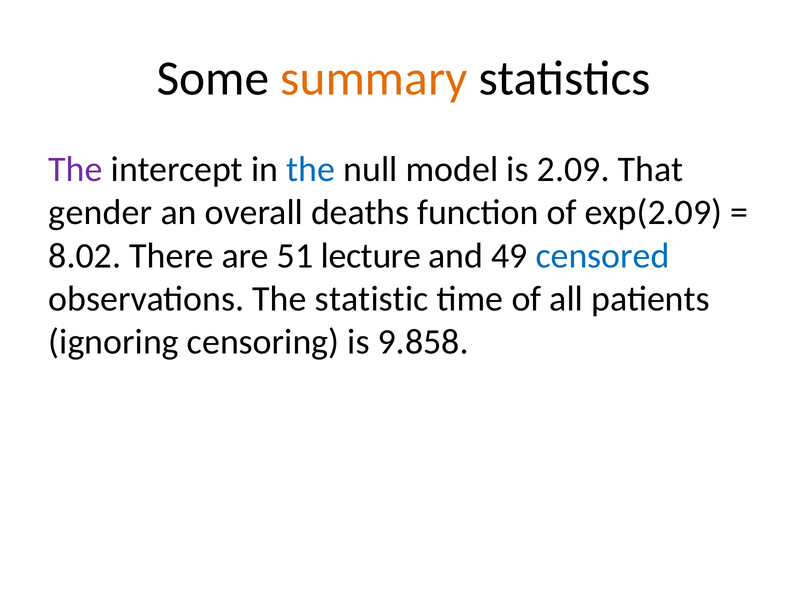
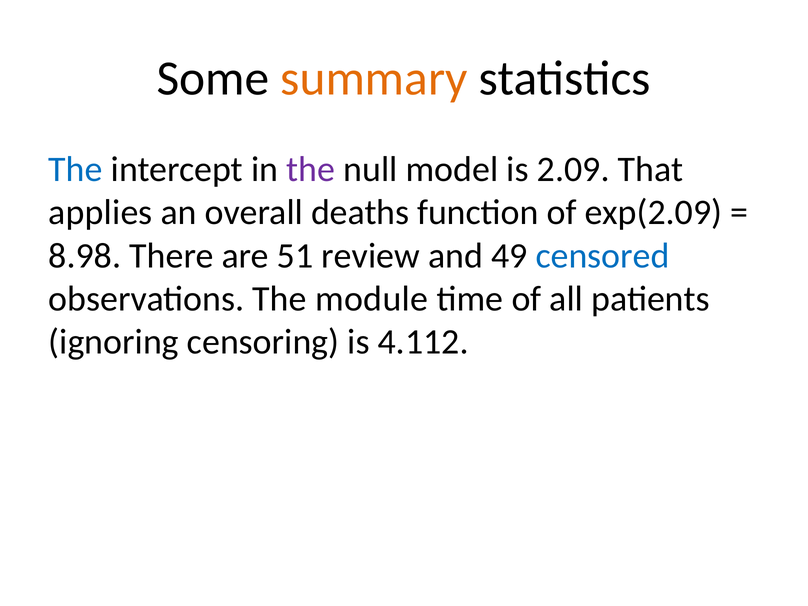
The colour: purple -> blue (76, 170)
the colour: blue -> purple (311, 170)
gender: gender -> applies (101, 213)
8.02: 8.02 -> 8.98 (85, 256)
lecture: lecture -> review (371, 256)
statistic: statistic -> module (372, 299)
9.858: 9.858 -> 4.112 (423, 342)
